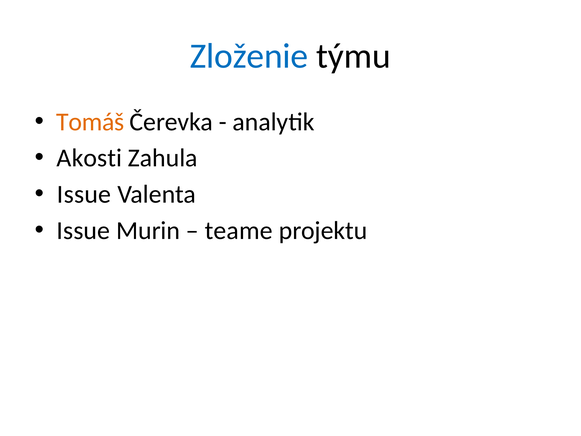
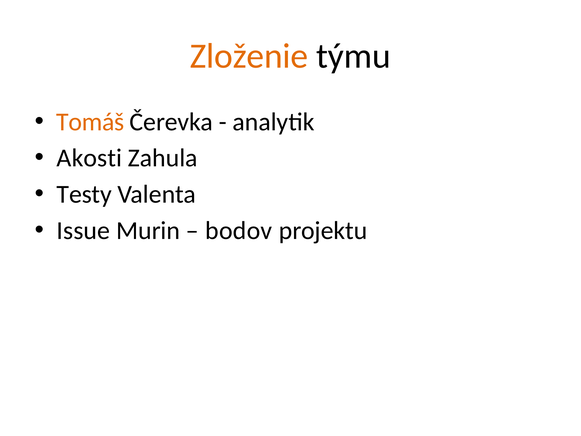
Zloženie colour: blue -> orange (249, 56)
Issue: Issue -> Testy (84, 194)
teame: teame -> bodov (239, 230)
